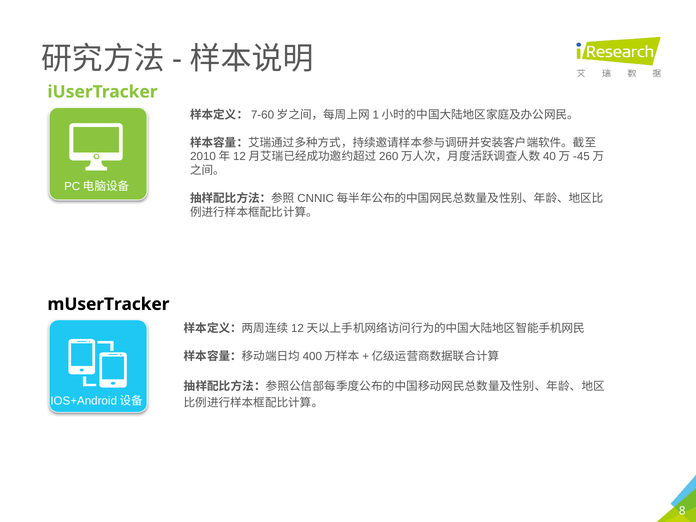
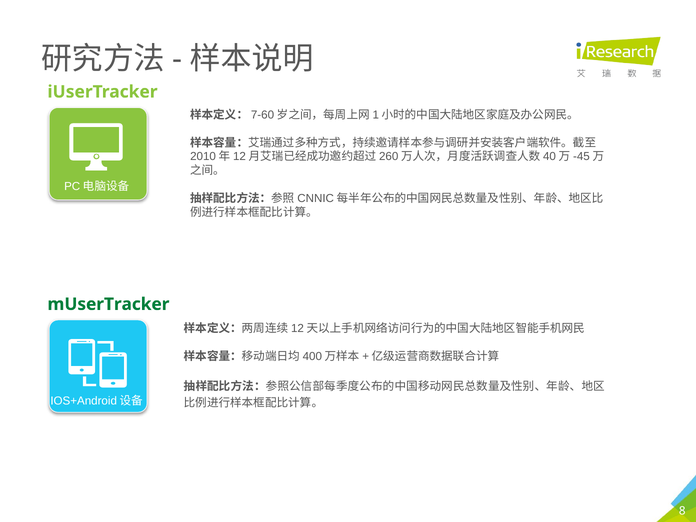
mUserTracker colour: black -> green (108, 304)
